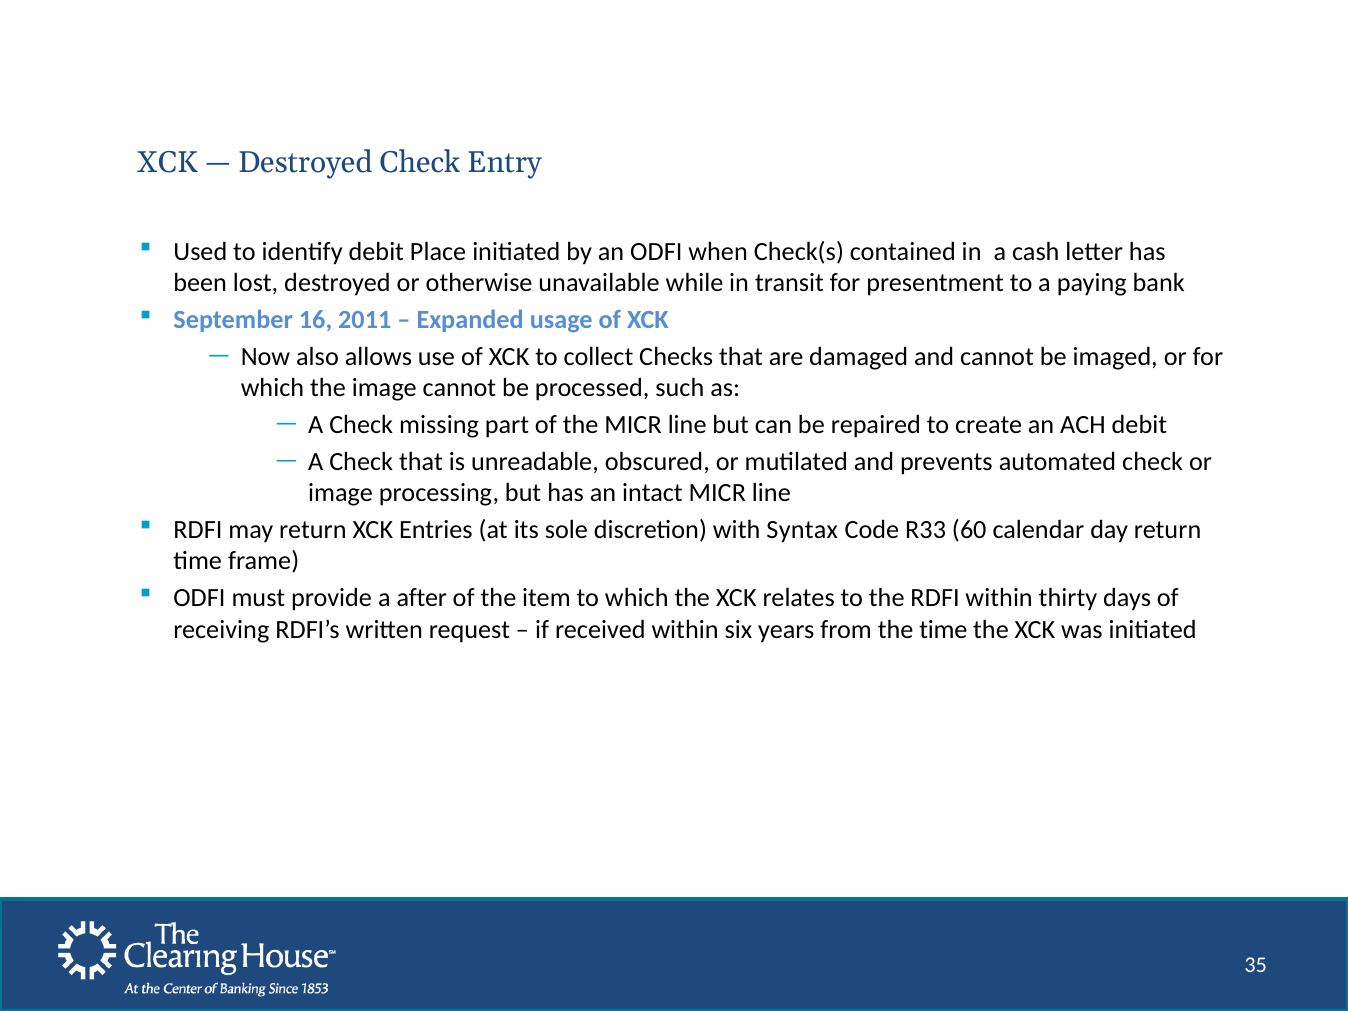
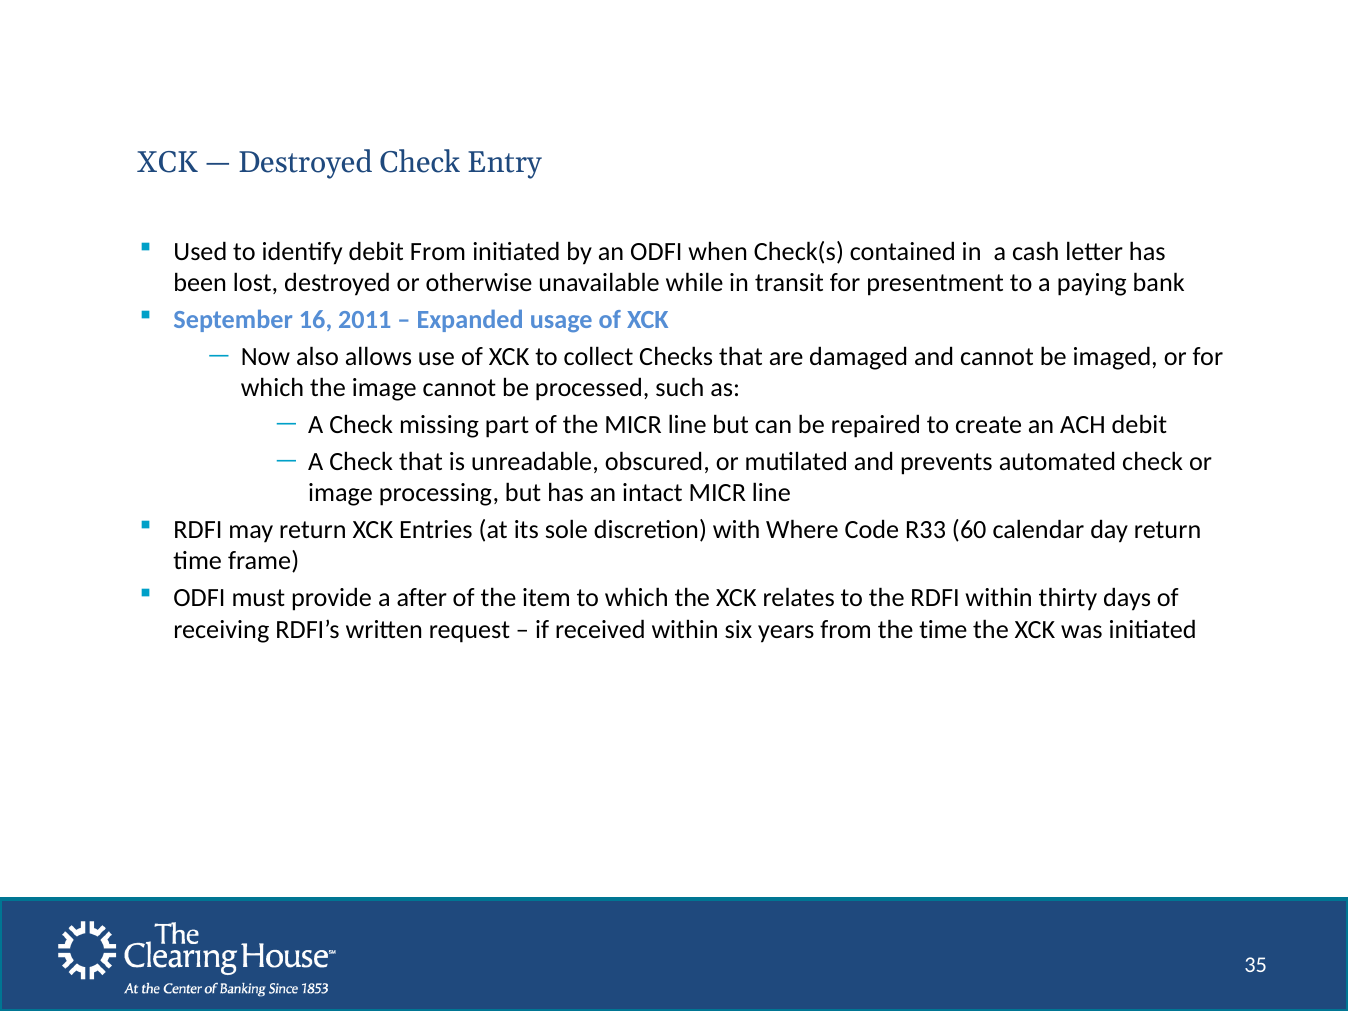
debit Place: Place -> From (438, 252)
Syntax: Syntax -> Where (802, 530)
